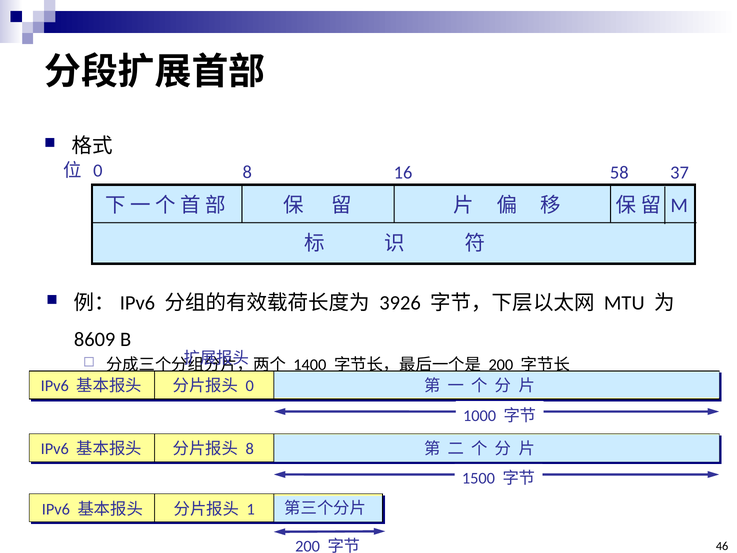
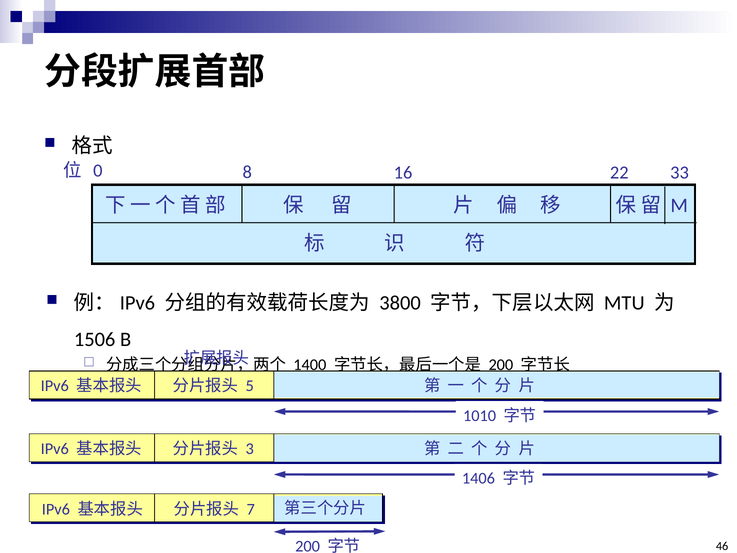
58: 58 -> 22 (619, 172)
37: 37 -> 33 (680, 172)
3926: 3926 -> 3800 (400, 303)
8609: 8609 -> 1506 (95, 340)
0: 0 -> 5 (250, 386)
1000: 1000 -> 1010 (480, 416)
8: 8 -> 3 (250, 448)
1500: 1500 -> 1406 (478, 478)
1: 1 -> 7 (251, 509)
